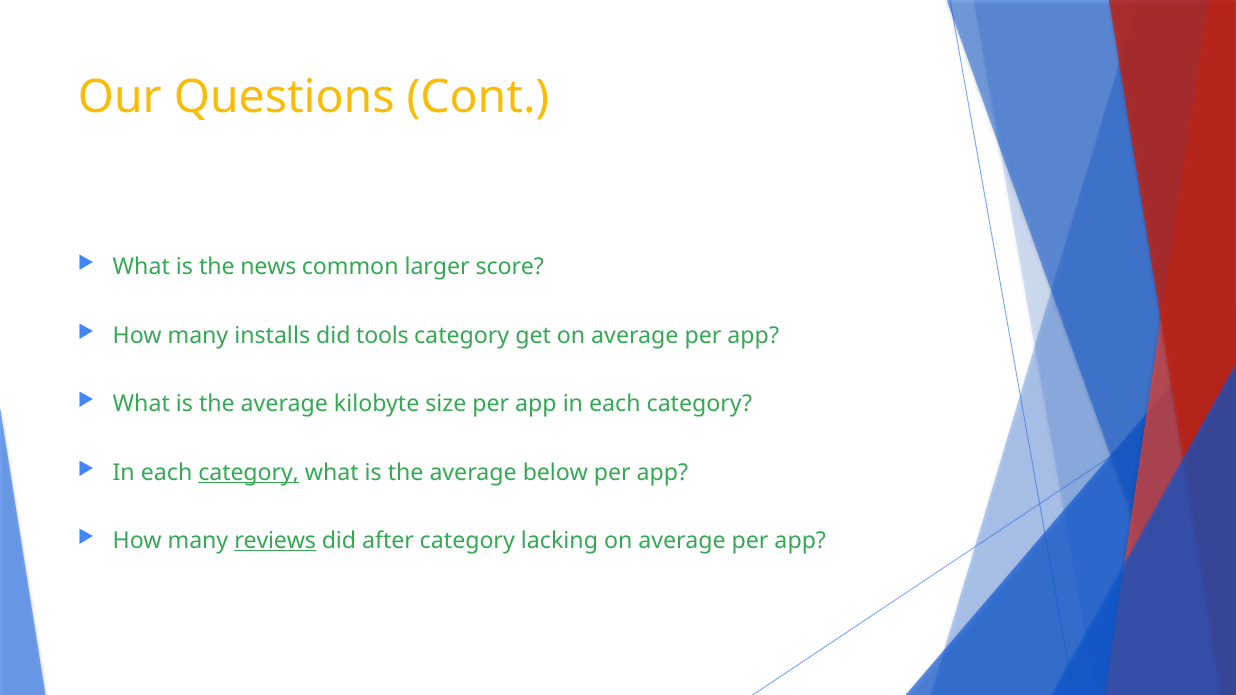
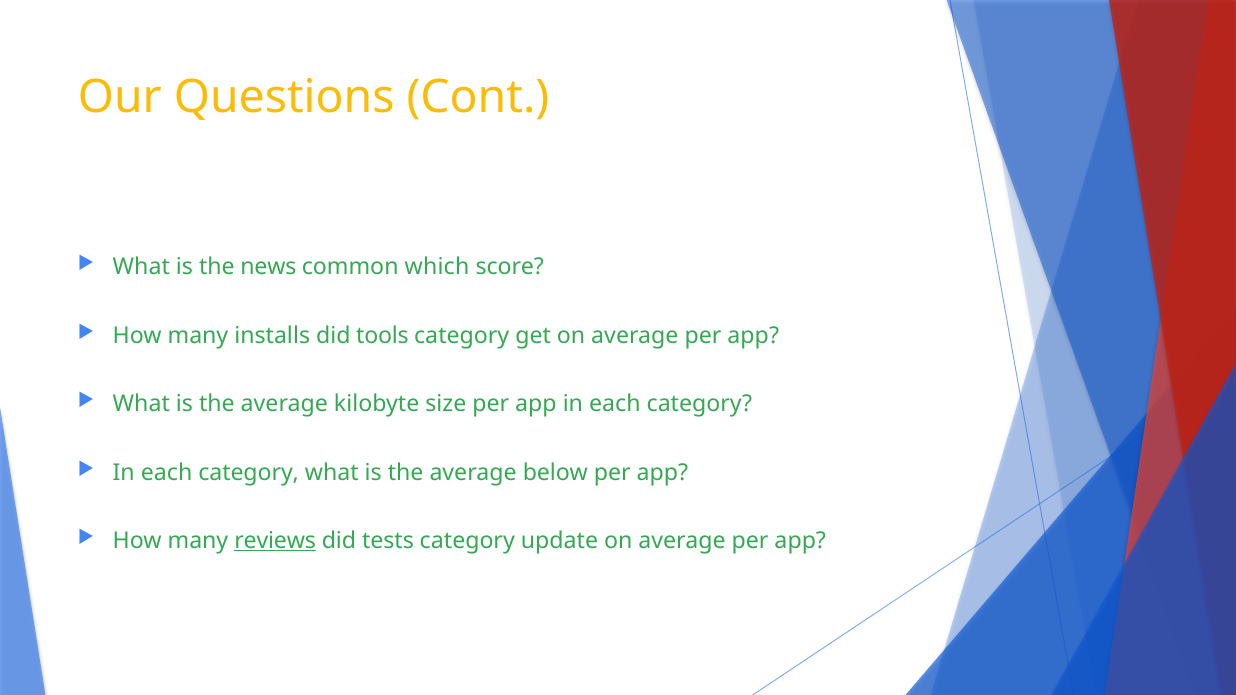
larger: larger -> which (437, 267)
category underline: present -> none (249, 473)
after: after -> tests (388, 541)
lacking: lacking -> update (560, 541)
